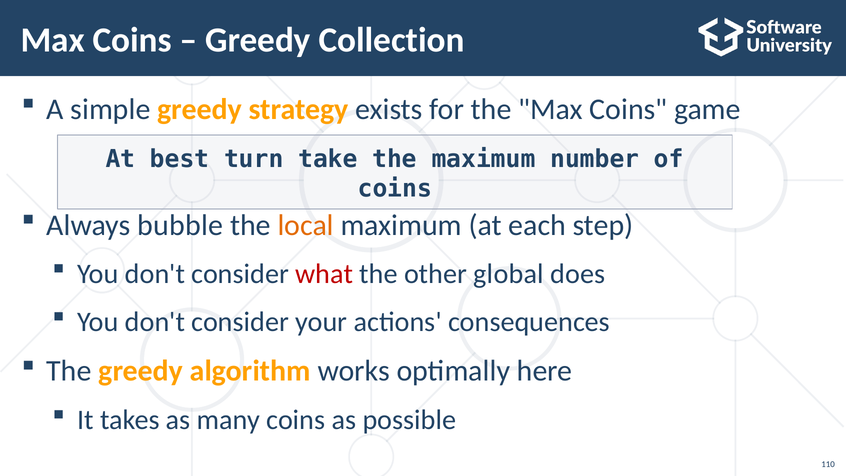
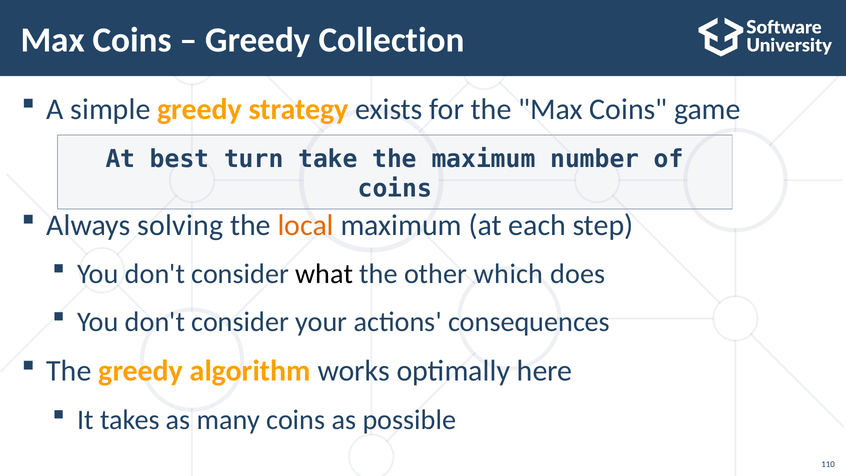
bubble: bubble -> solving (180, 225)
what colour: red -> black (324, 274)
global: global -> which (509, 274)
